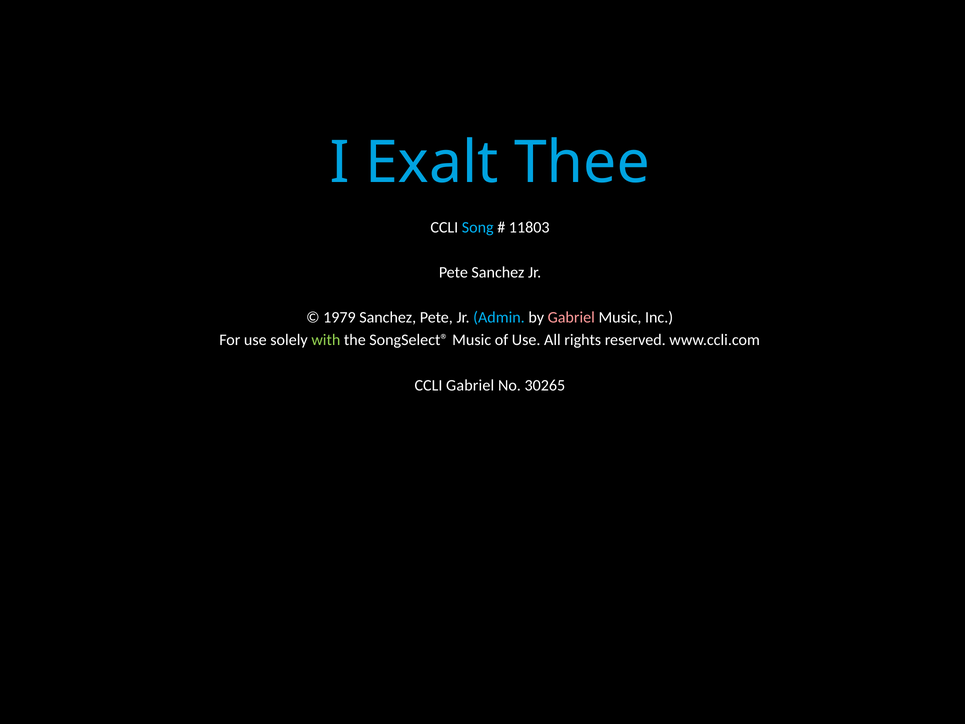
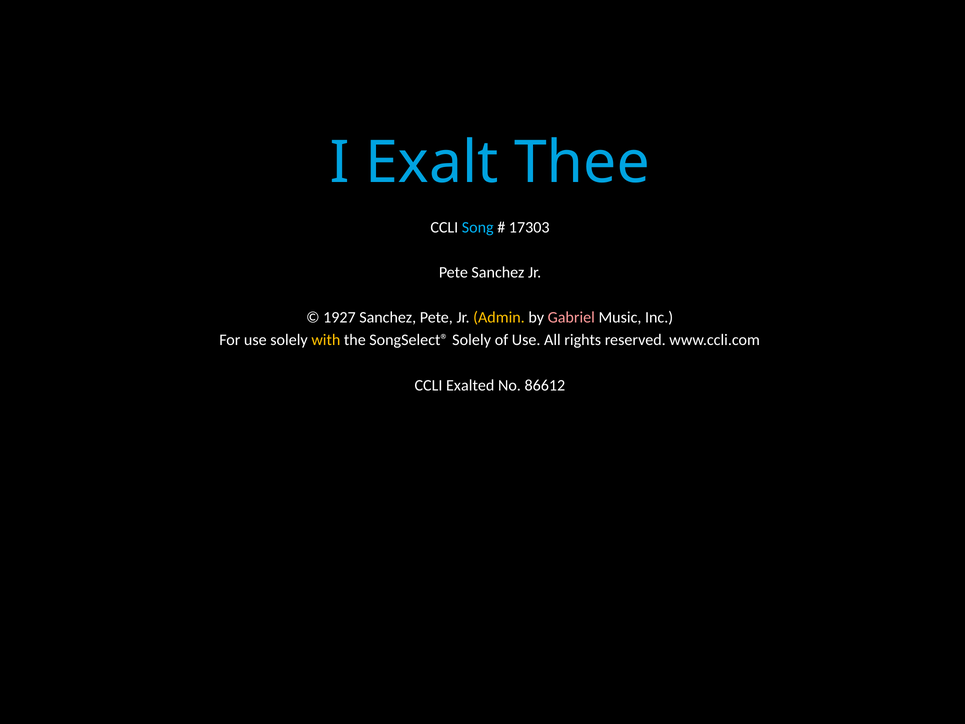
11803: 11803 -> 17303 (529, 227)
1979: 1979 -> 1927 (339, 318)
Admin colour: light blue -> yellow (499, 318)
with colour: light green -> yellow (326, 340)
SongSelect® Music: Music -> Solely (472, 340)
CCLI Gabriel: Gabriel -> Exalted (470, 385)
30265: 30265 -> 86612 (545, 385)
